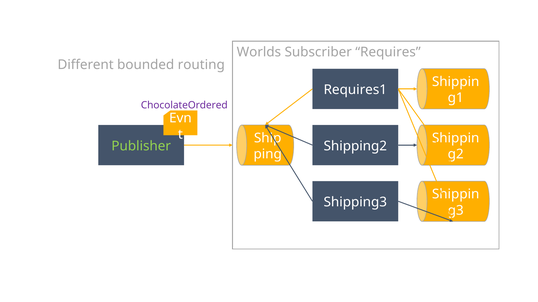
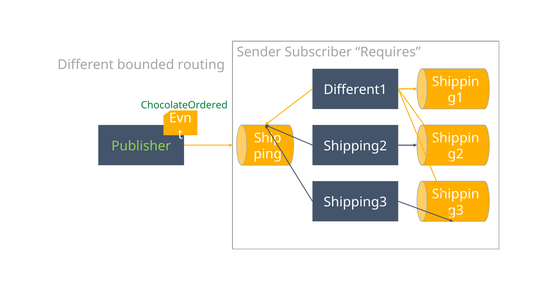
Worlds: Worlds -> Sender (259, 52)
Requires1: Requires1 -> Different1 (355, 90)
ChocolateOrdered colour: purple -> green (184, 106)
